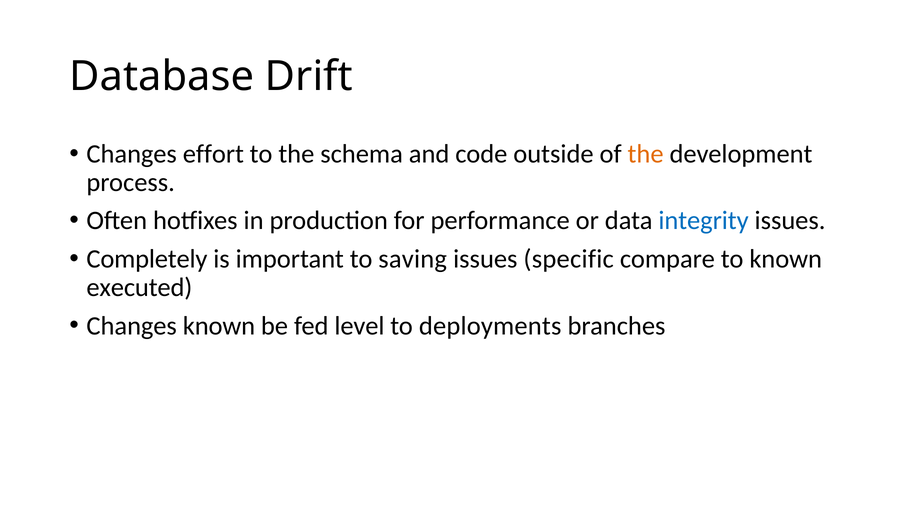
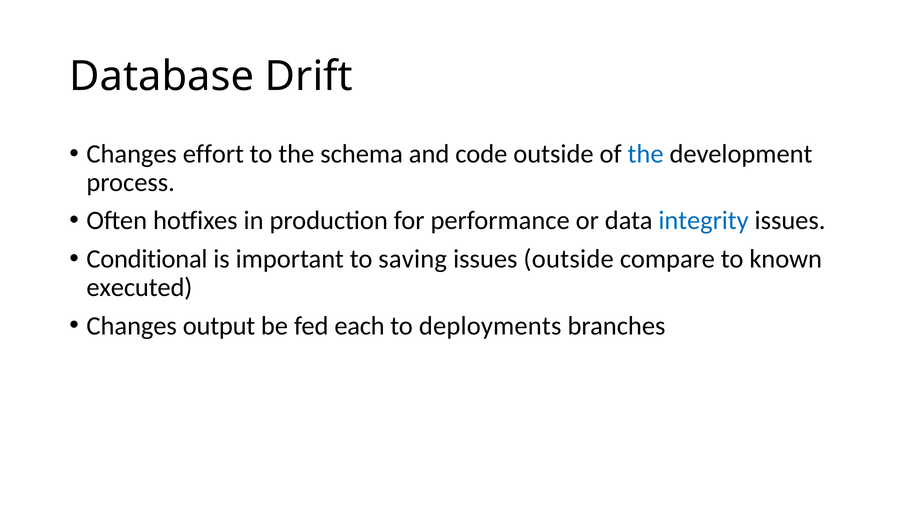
the colour: orange -> blue (646, 154)
Completely: Completely -> Conditional (147, 259)
issues specific: specific -> outside (569, 259)
Changes known: known -> output (219, 326)
level: level -> each (360, 326)
